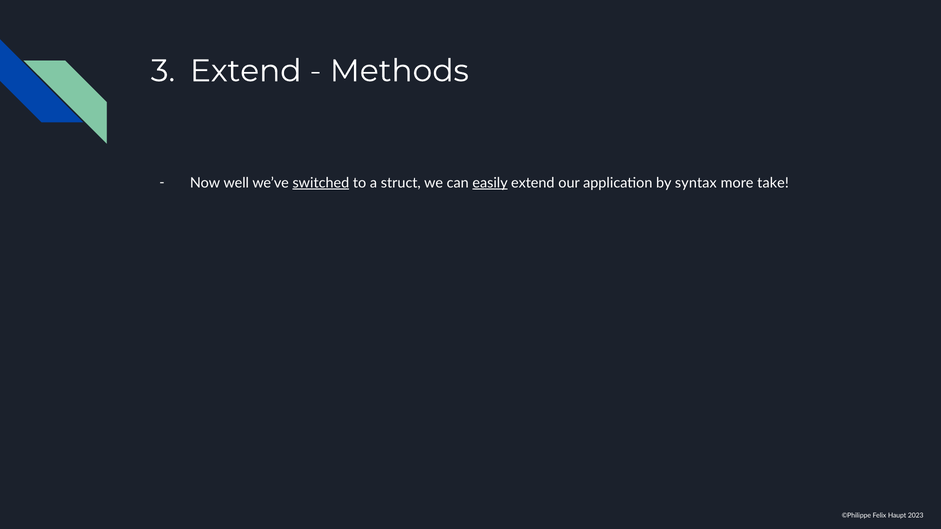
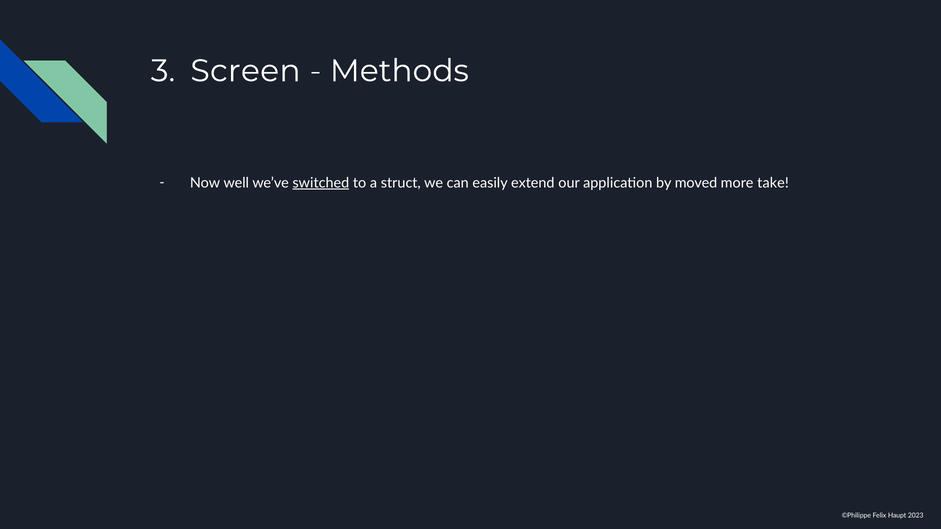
Extend: Extend -> Screen (246, 71)
easily underline: present -> none (490, 183)
syntax: syntax -> moved (696, 183)
